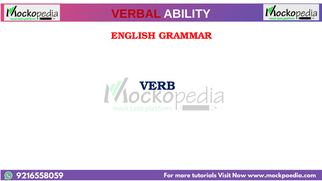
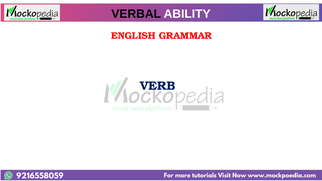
VERBAL colour: red -> black (136, 14)
